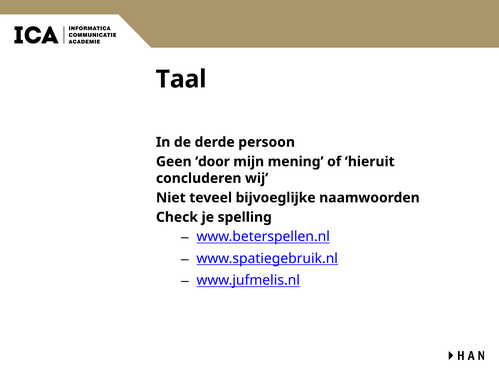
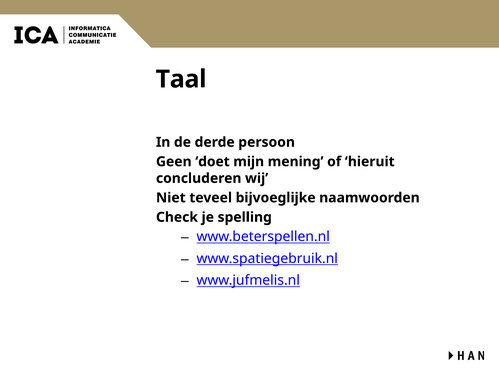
door: door -> doet (212, 161)
